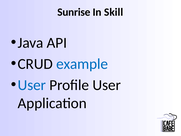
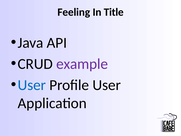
Sunrise: Sunrise -> Feeling (74, 12)
Skill: Skill -> Title (114, 12)
example colour: blue -> purple (82, 64)
